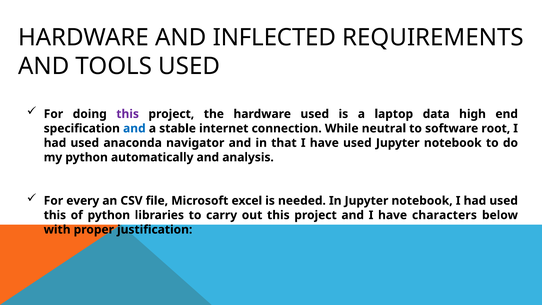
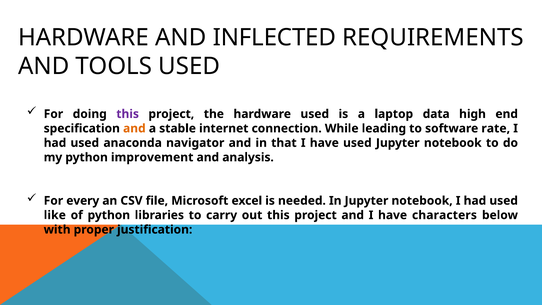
and colour: blue -> orange (134, 128)
neutral: neutral -> leading (384, 128)
root: root -> rate (496, 128)
automatically: automatically -> improvement (152, 157)
this: this -> like (55, 215)
